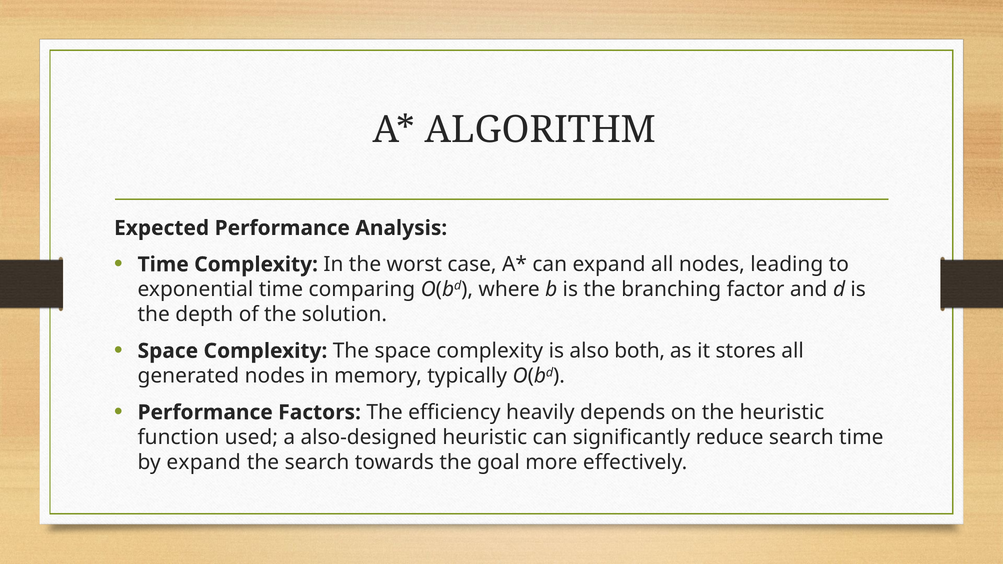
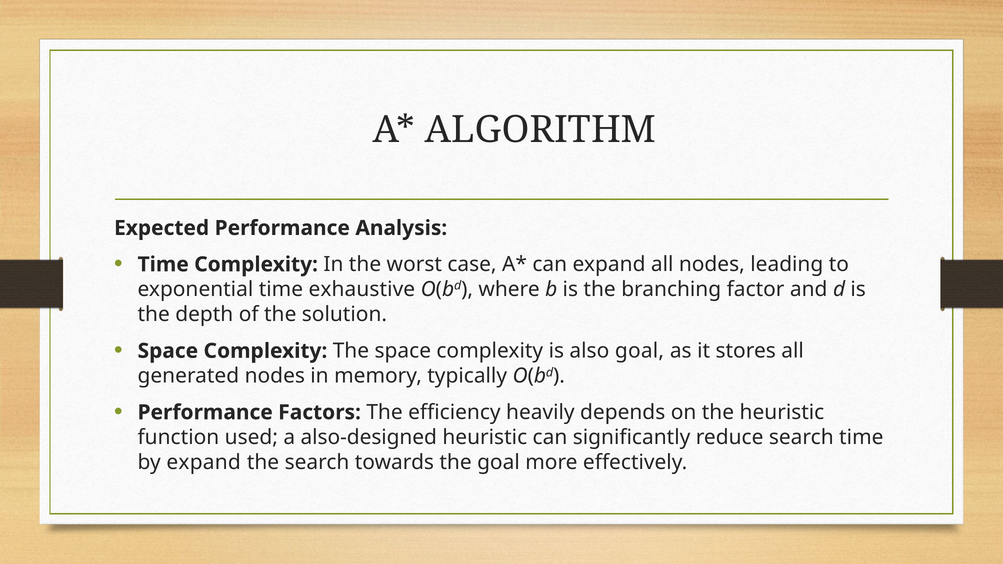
comparing: comparing -> exhaustive (362, 290)
also both: both -> goal (640, 351)
